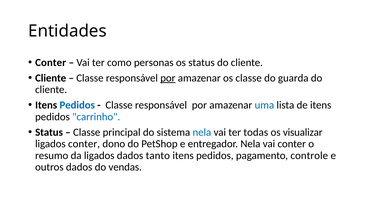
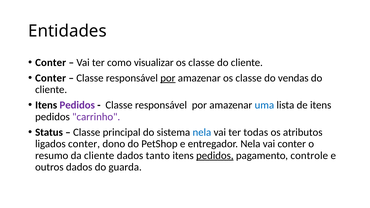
personas: personas -> visualizar (154, 63)
status: status -> classe (201, 63)
Cliente: Cliente -> Conter (51, 78)
guarda: guarda -> vendas (293, 78)
Pedidos colour: blue -> purple (77, 105)
carrinho colour: blue -> purple (96, 117)
visualizar: visualizar -> atributos (303, 132)
da ligados: ligados -> cliente (99, 156)
pedidos underline: none -> present (215, 156)
vendas: vendas -> guarda (125, 167)
